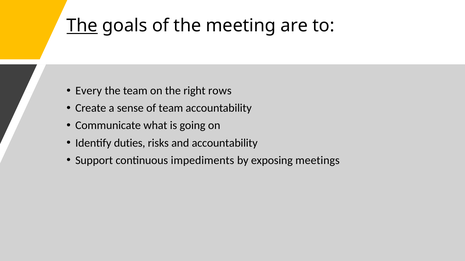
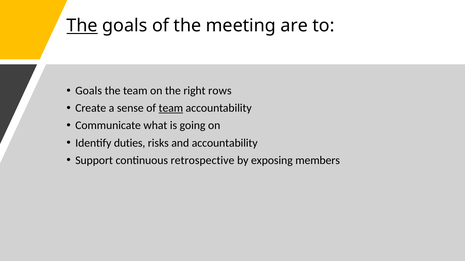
Every: Every -> Goals (89, 91)
team underline: none -> present (171, 108)
impediments: impediments -> retrospective (203, 161)
meetings: meetings -> members (318, 161)
